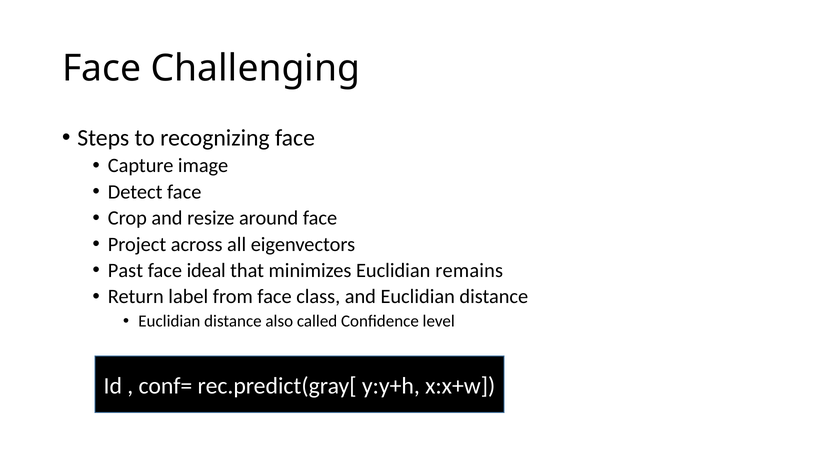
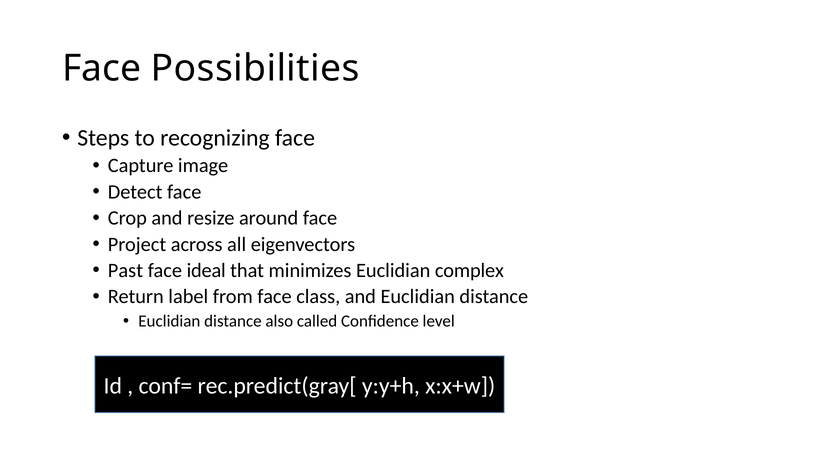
Challenging: Challenging -> Possibilities (255, 68)
remains: remains -> complex (469, 270)
